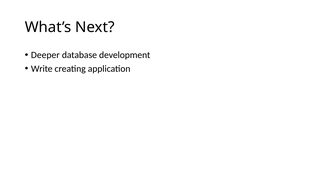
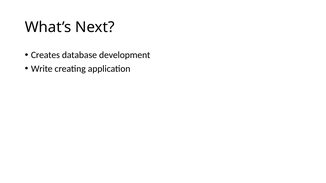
Deeper: Deeper -> Creates (45, 55)
